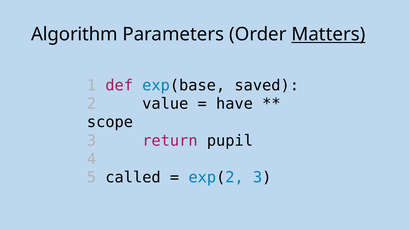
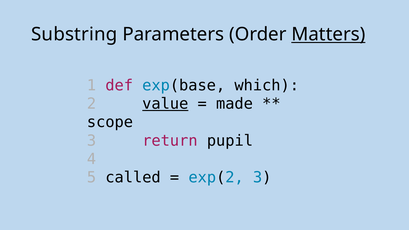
Algorithm: Algorithm -> Substring (74, 34)
saved: saved -> which (267, 85)
value underline: none -> present (165, 104)
have: have -> made (234, 104)
